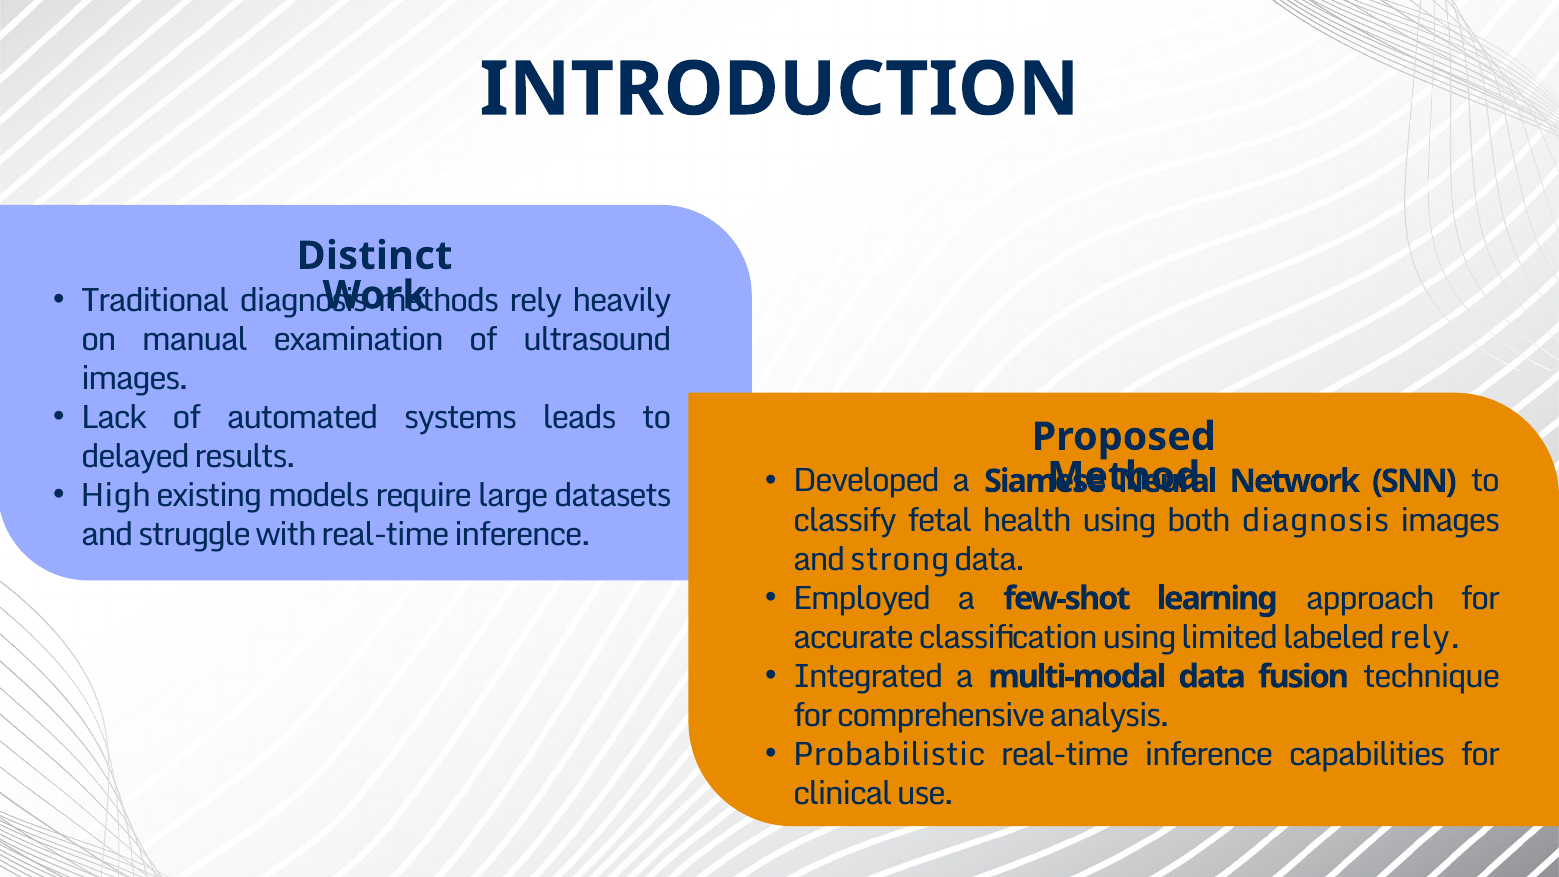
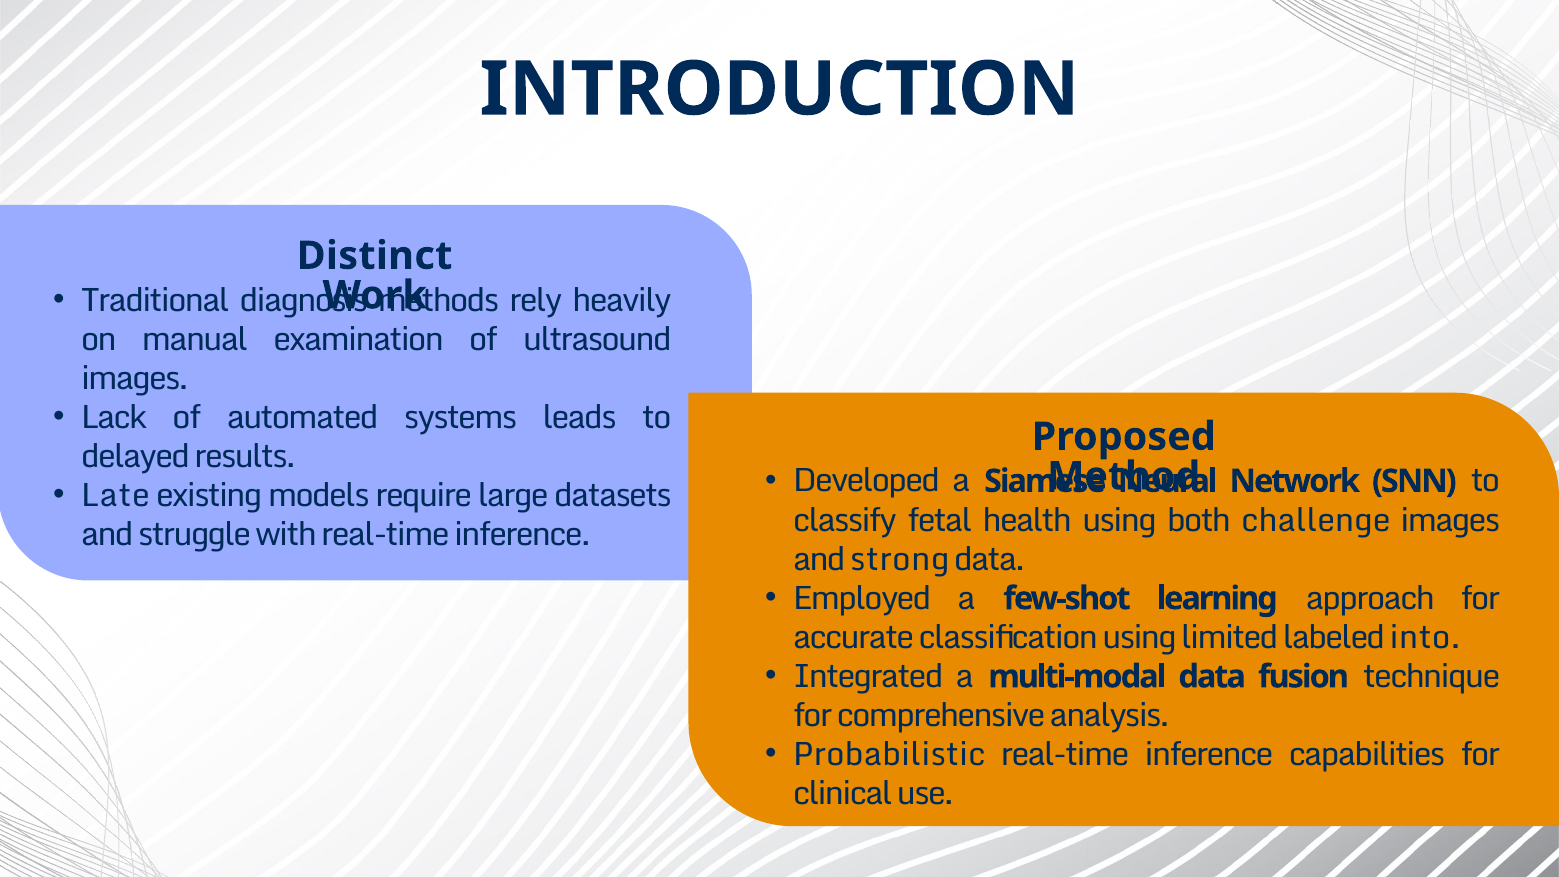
High: High -> Late (115, 496)
both diagnosis: diagnosis -> challenge (1316, 520)
labeled rely: rely -> into (1425, 638)
